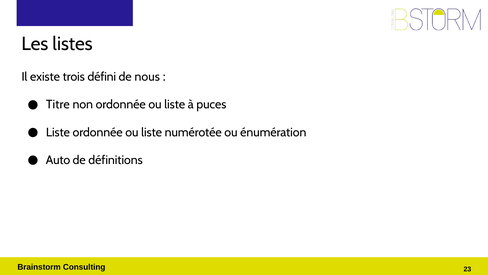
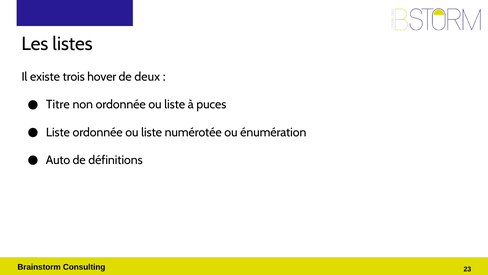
défini: défini -> hover (102, 77)
nous: nous -> deux (147, 77)
